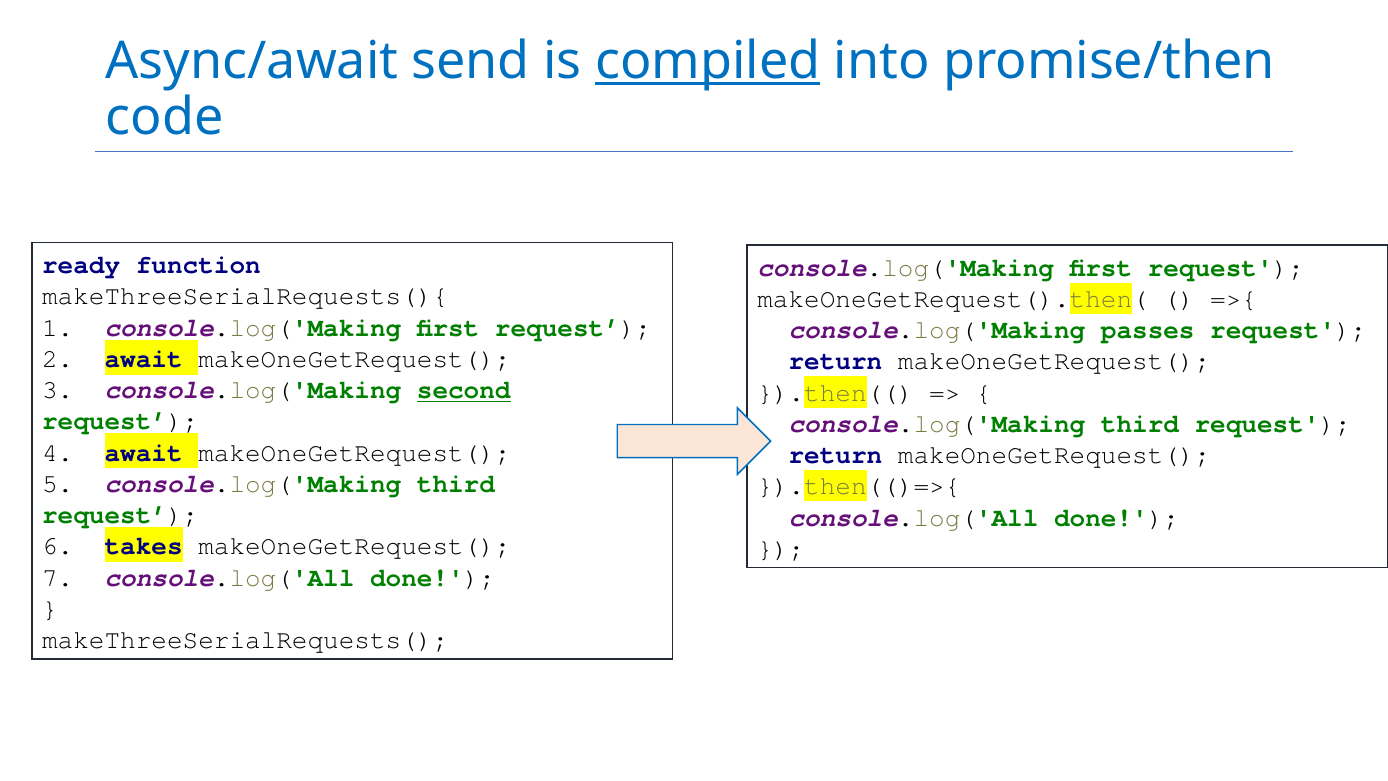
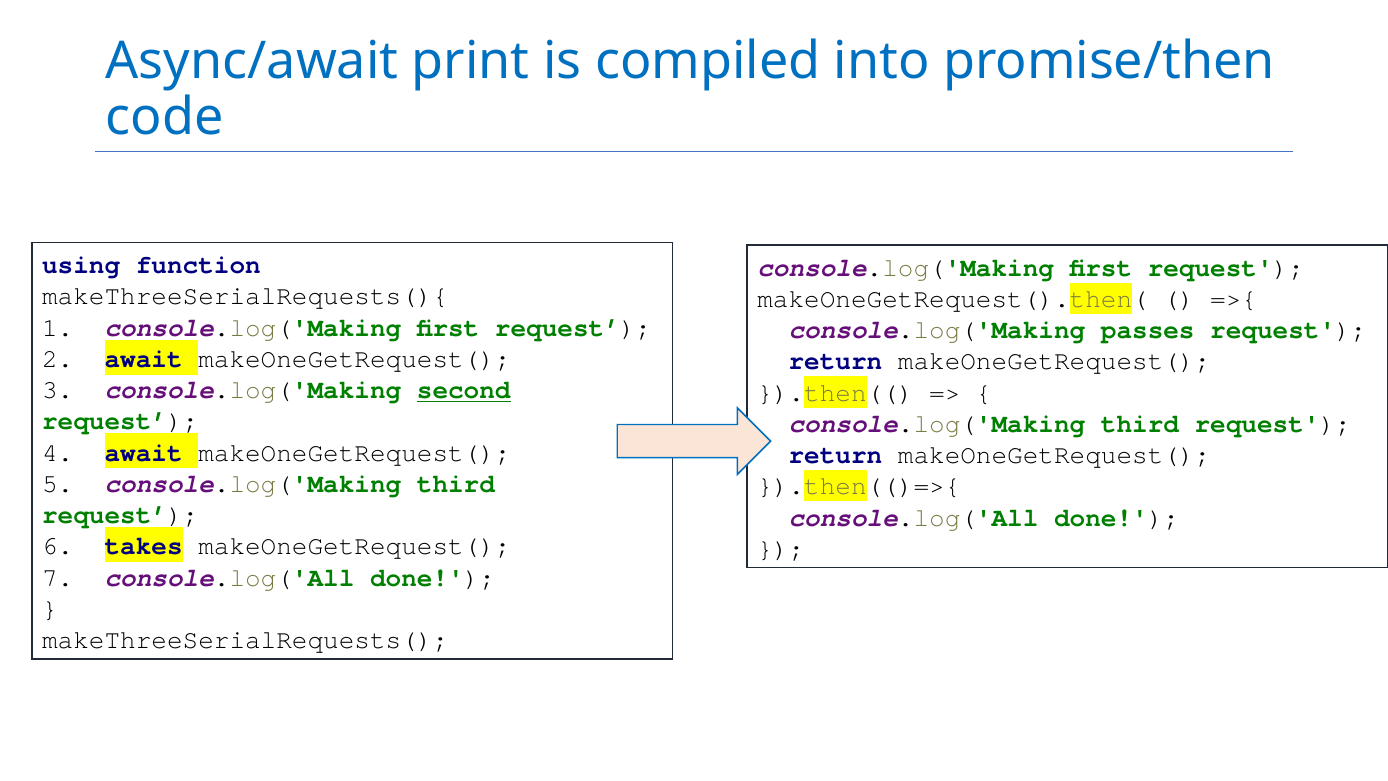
send: send -> print (471, 61)
compiled underline: present -> none (708, 61)
ready: ready -> using (81, 265)
